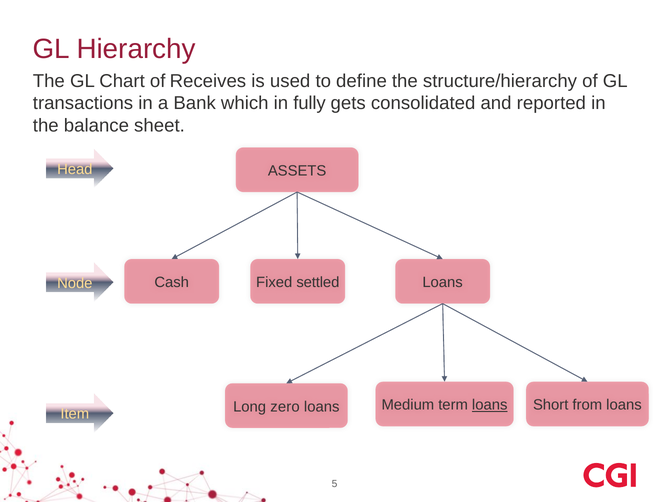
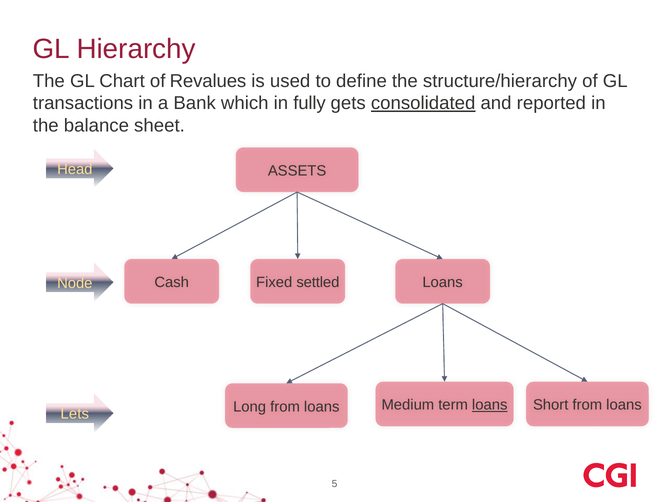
Receives: Receives -> Revalues (208, 81)
consolidated underline: none -> present (423, 103)
Long zero: zero -> from (285, 406)
Item: Item -> Lets (75, 414)
